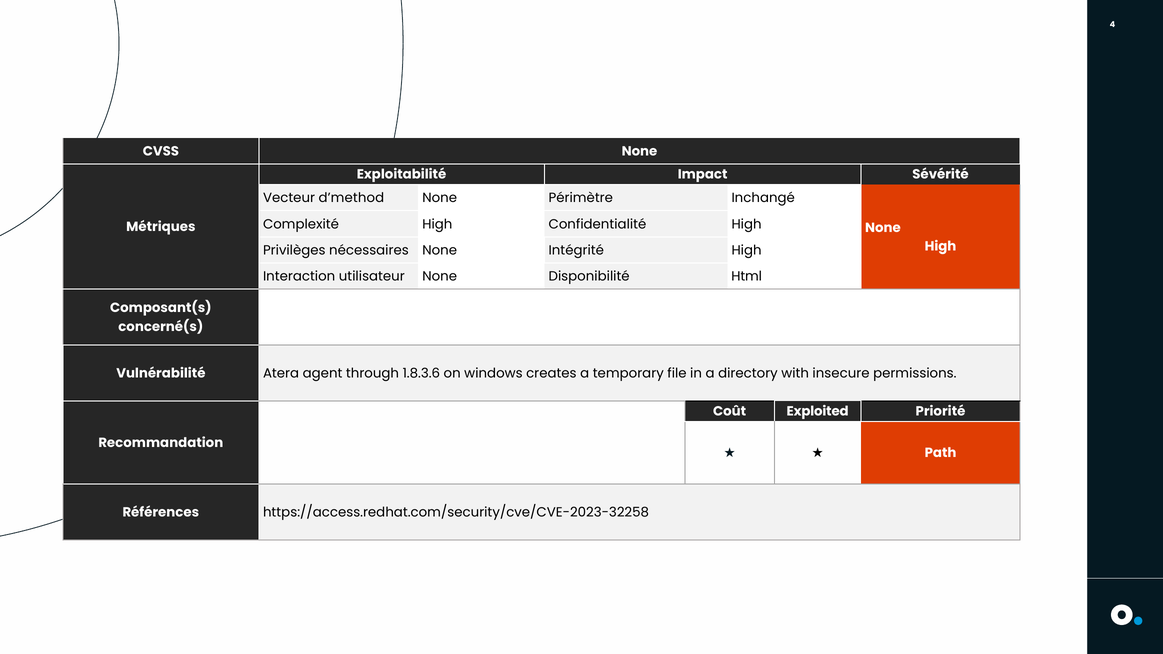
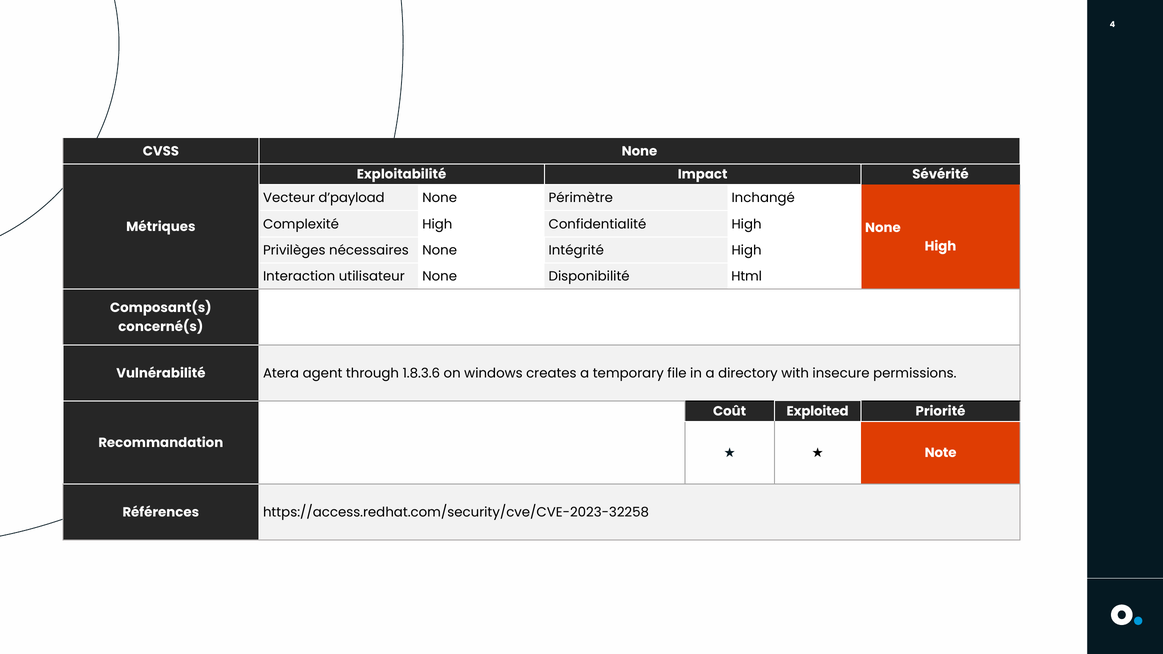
d’method: d’method -> d’payload (351, 198)
Path: Path -> Note (941, 453)
